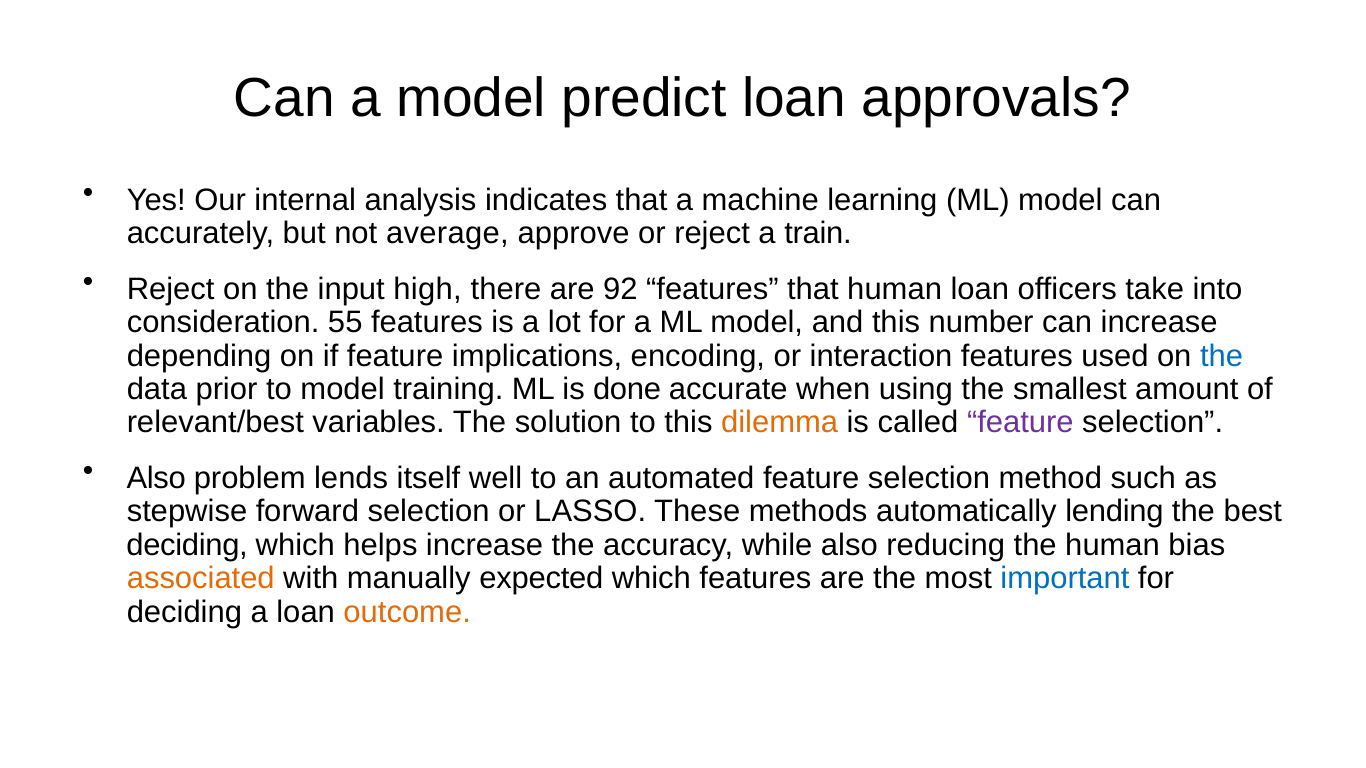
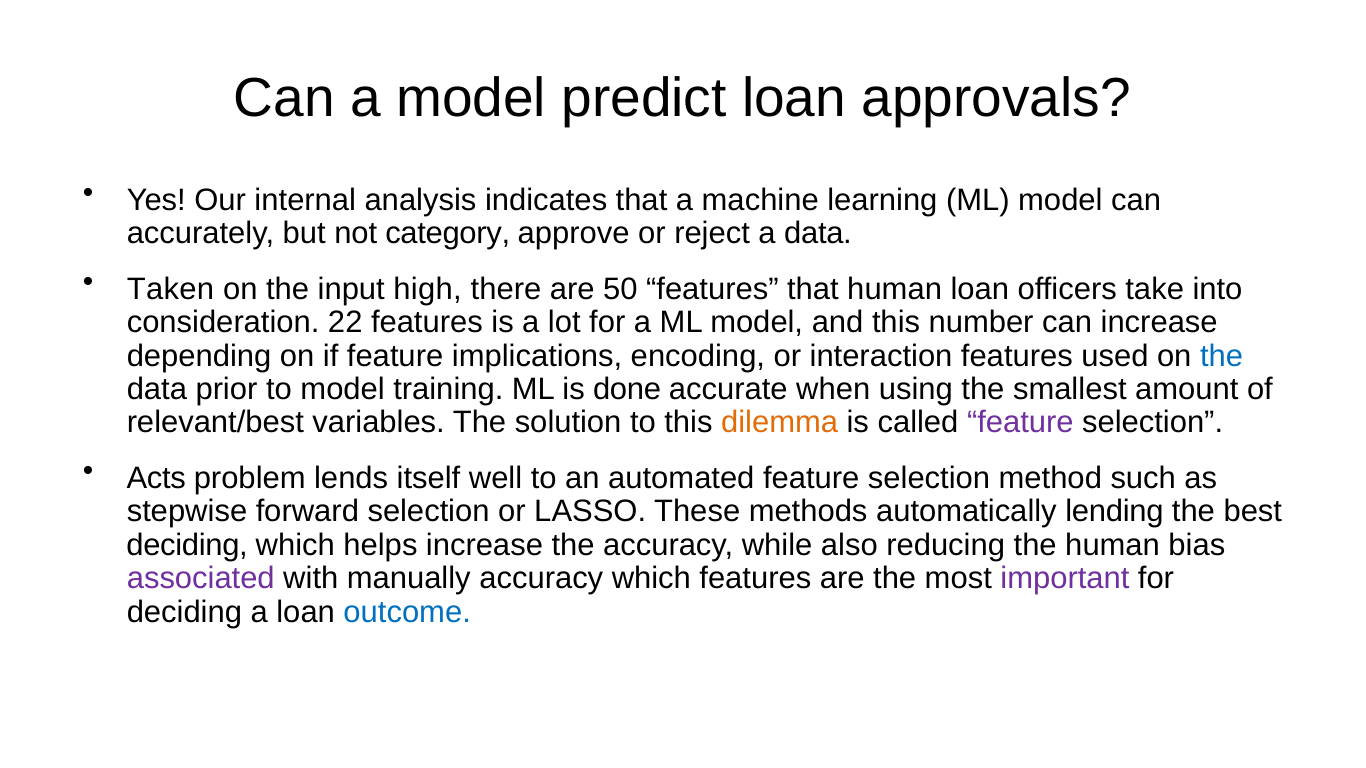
average: average -> category (448, 234)
a train: train -> data (818, 234)
Reject: Reject -> Taken (170, 289)
92: 92 -> 50 (620, 289)
55: 55 -> 22 (345, 323)
Also: Also -> Acts (156, 478)
associated colour: orange -> purple (201, 579)
manually expected: expected -> accuracy (541, 579)
important colour: blue -> purple (1065, 579)
outcome colour: orange -> blue (407, 612)
